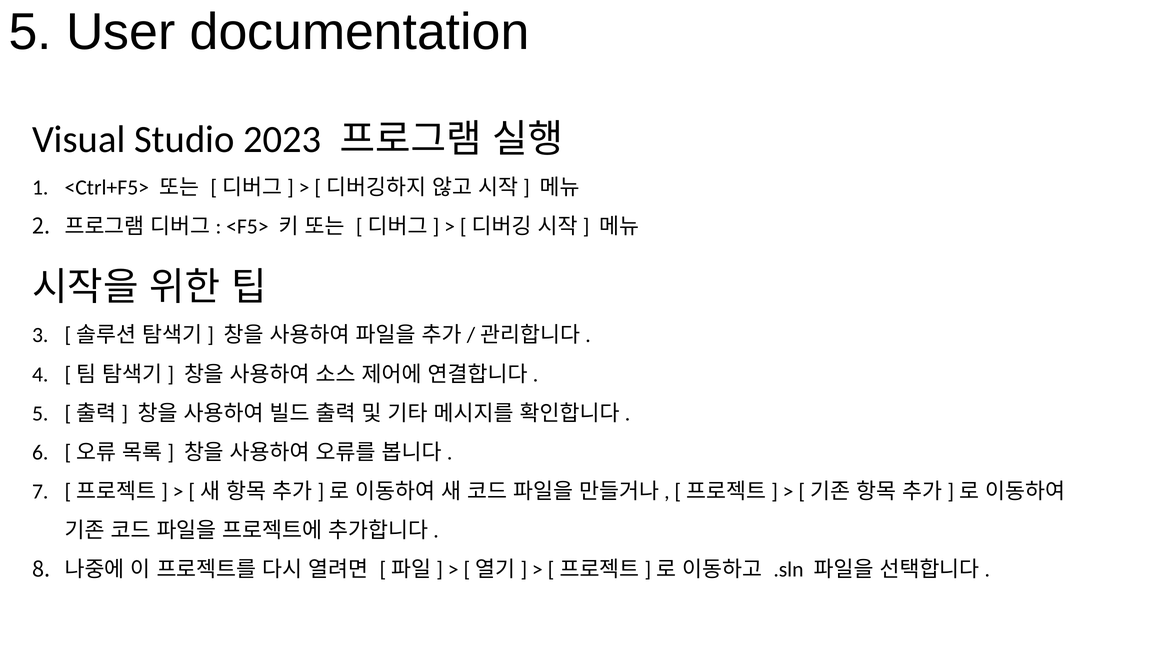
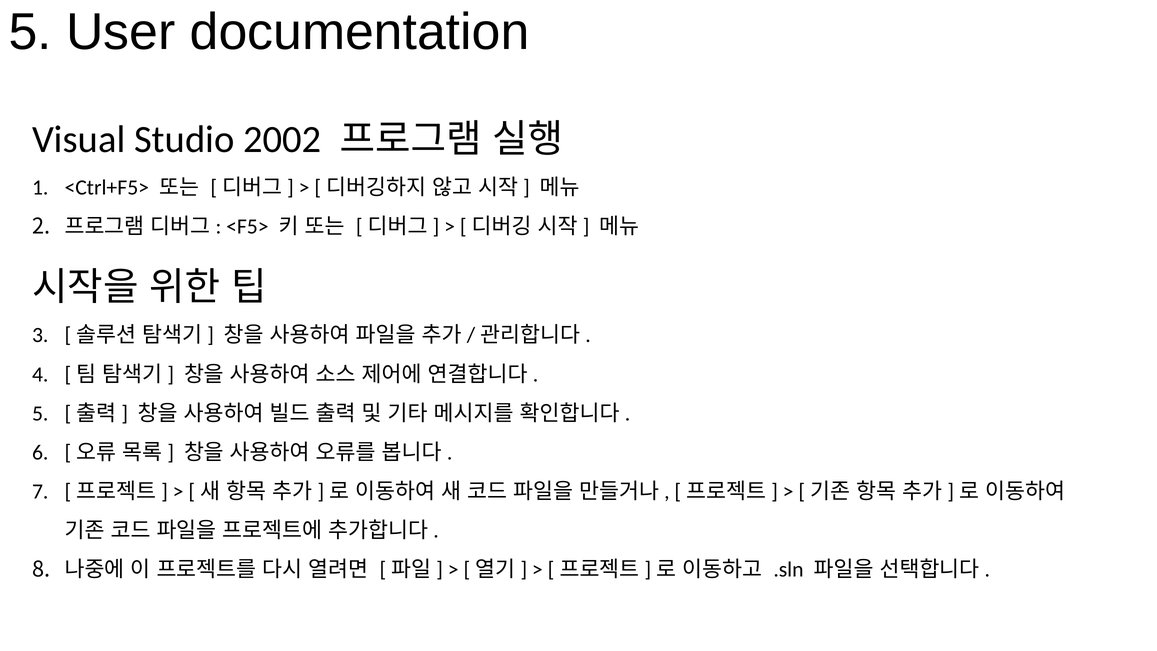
2023: 2023 -> 2002 (282, 140)
